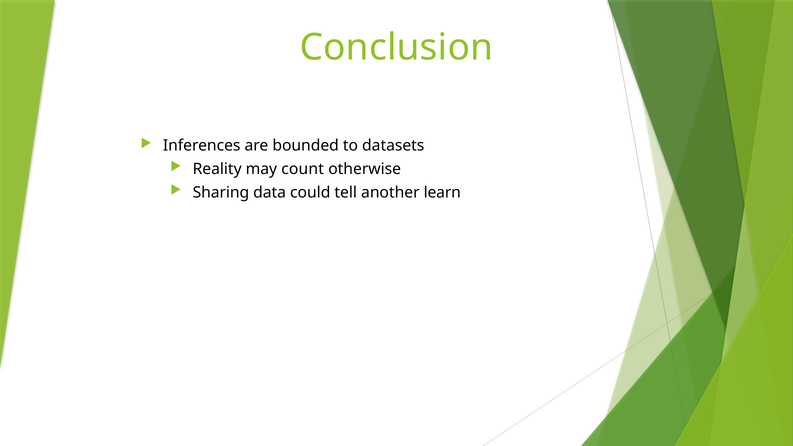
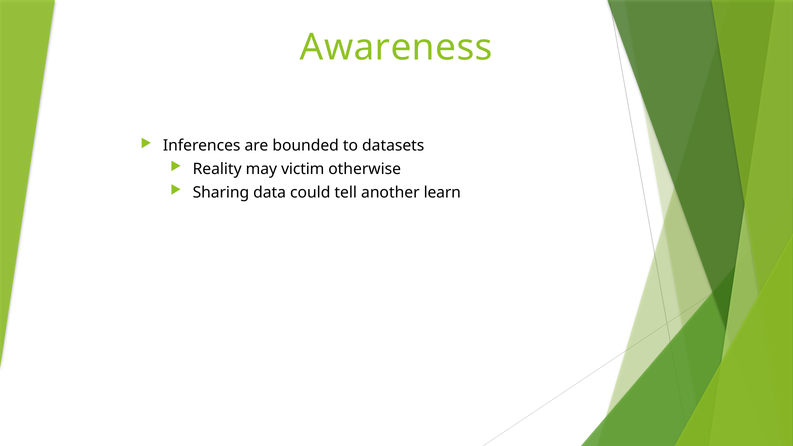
Conclusion: Conclusion -> Awareness (396, 48)
count: count -> victim (303, 169)
